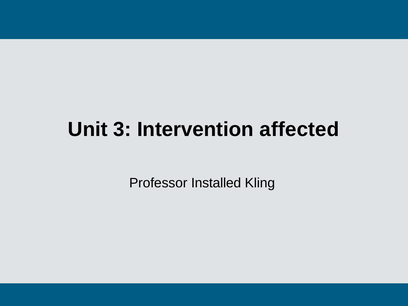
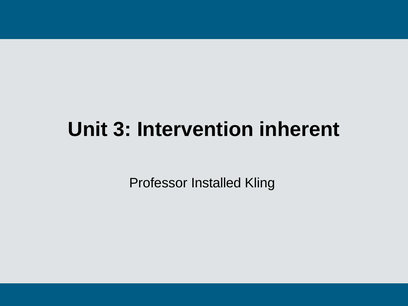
affected: affected -> inherent (299, 129)
